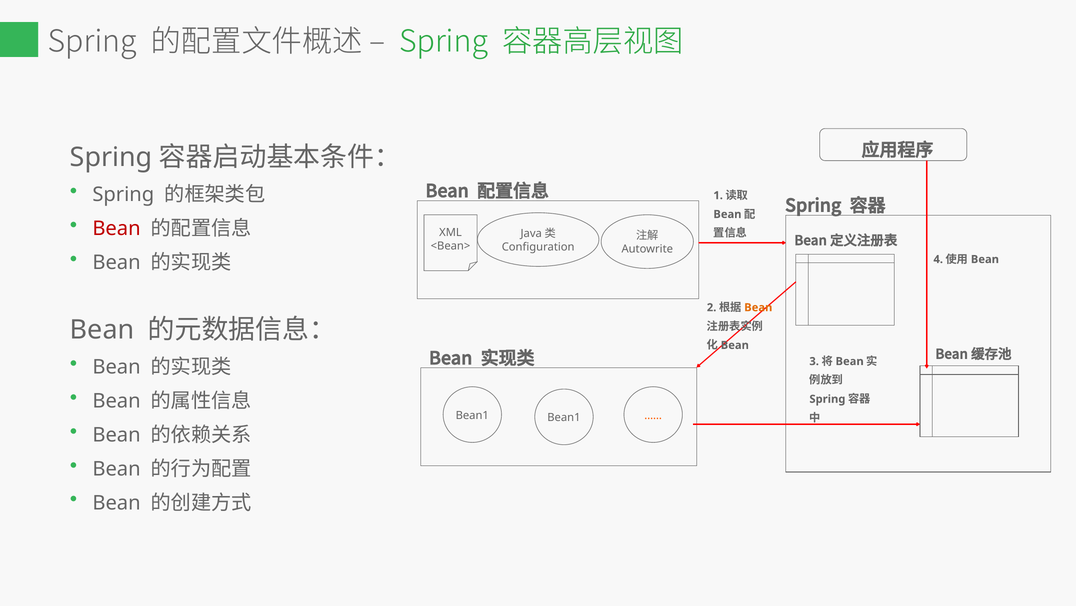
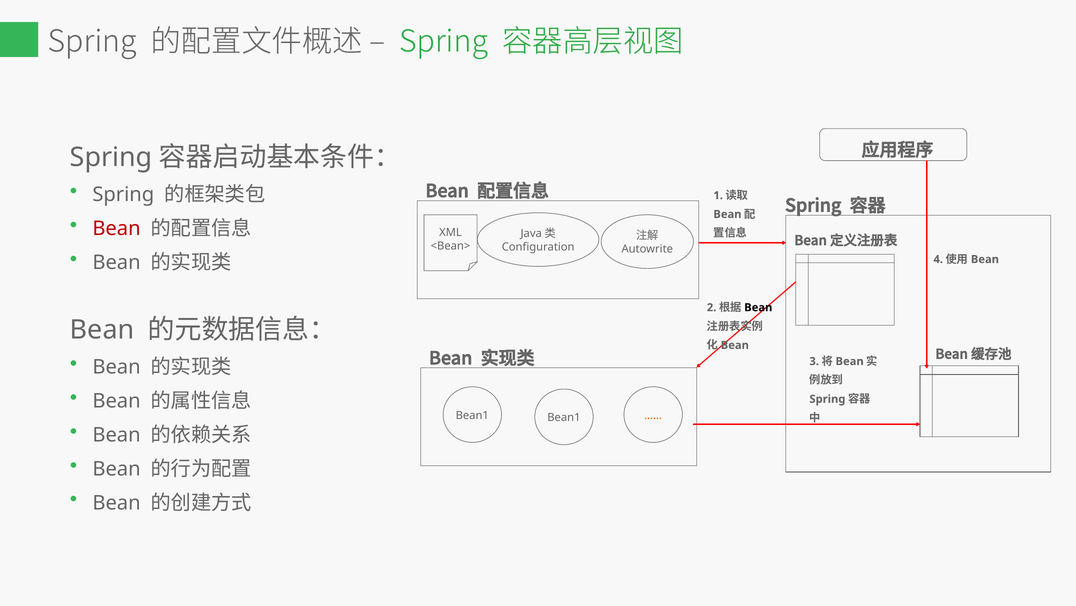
Bean colour: orange -> black (758, 307)
